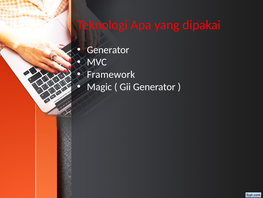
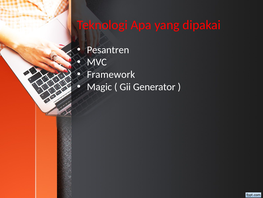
Generator: Generator -> Pesantren (108, 50)
